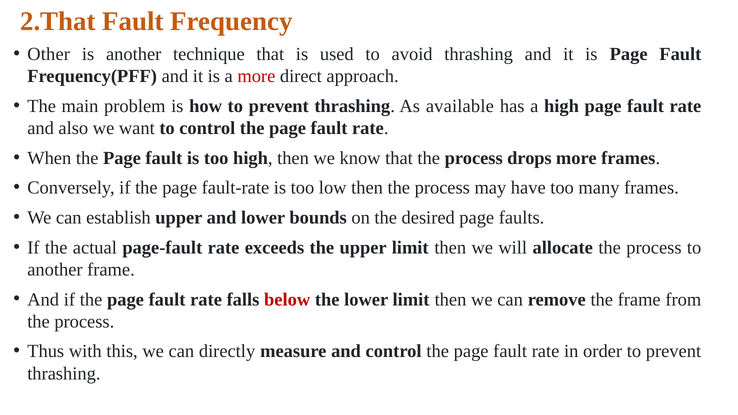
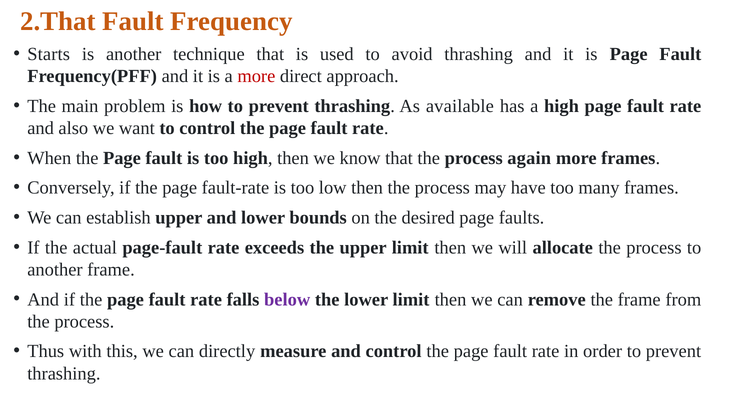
Other: Other -> Starts (49, 54)
drops: drops -> again (529, 158)
below colour: red -> purple (287, 300)
